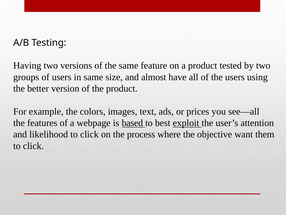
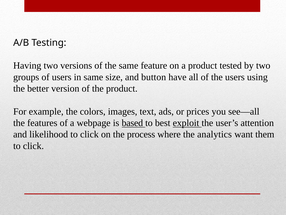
almost: almost -> button (154, 77)
objective: objective -> analytics (215, 134)
